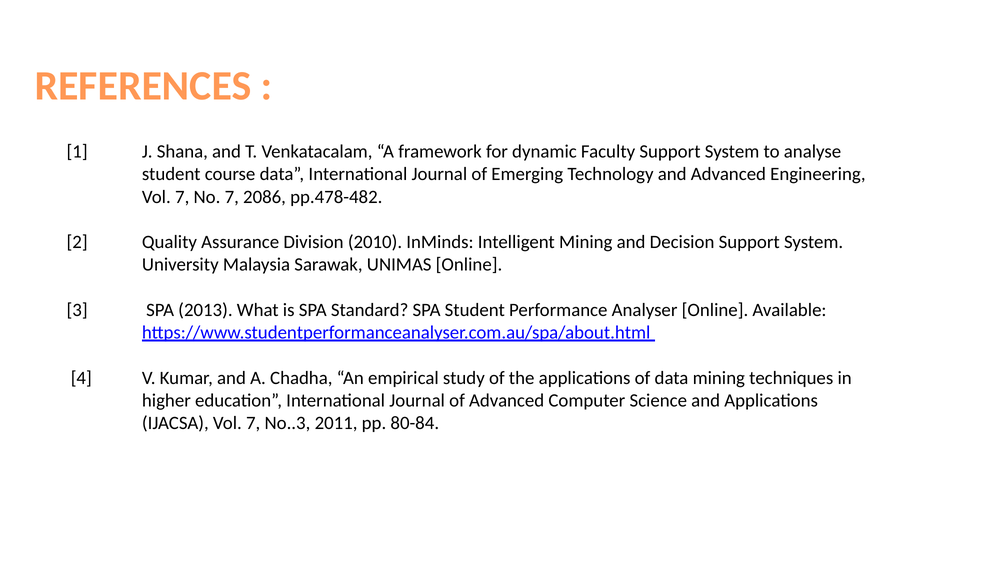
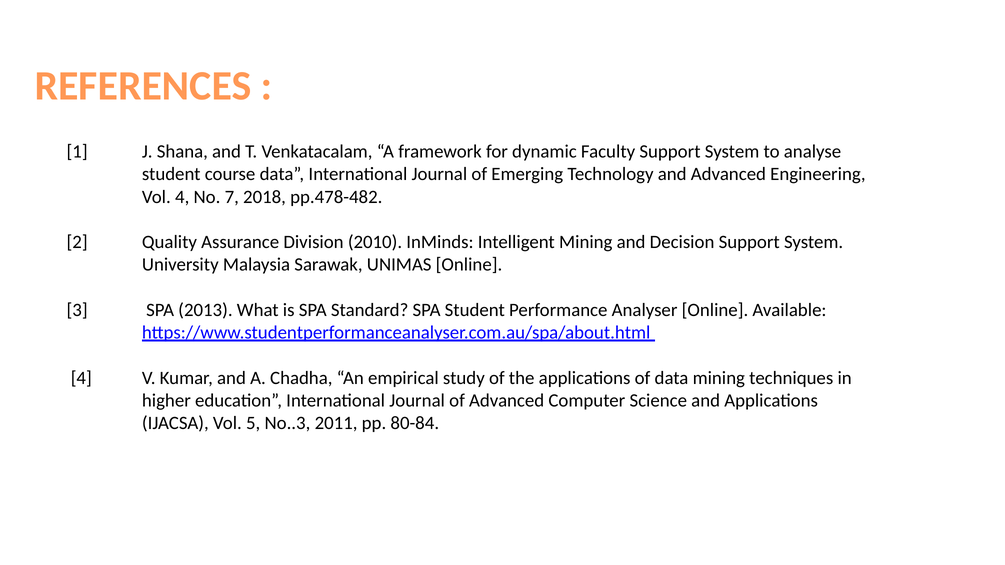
7: 7 -> 4 (182, 197)
2086: 2086 -> 2018 (265, 197)
IJACSA Vol 7: 7 -> 5 (253, 423)
